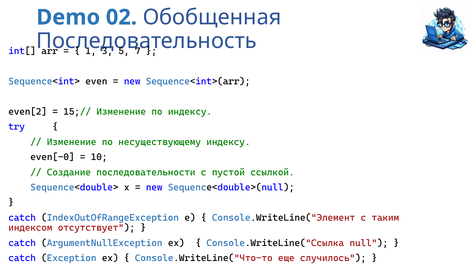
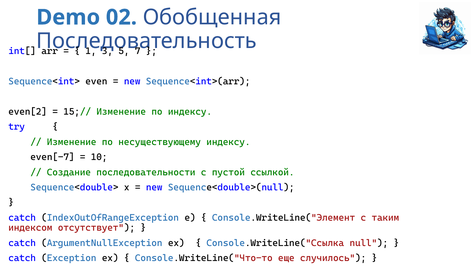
even[-0: even[-0 -> even[-7 (52, 157)
